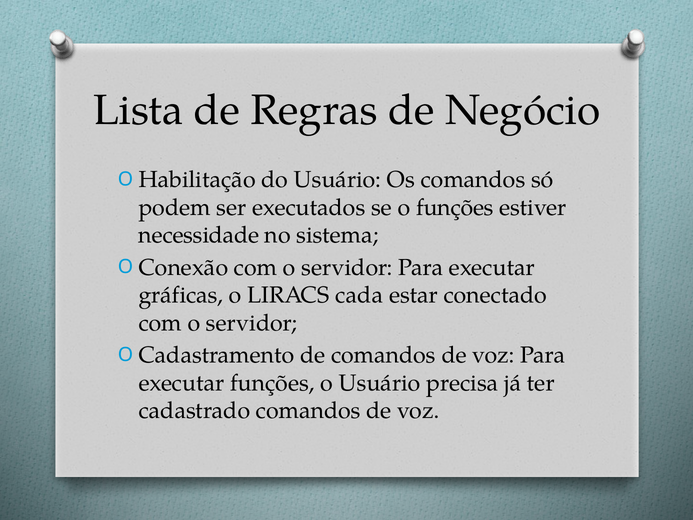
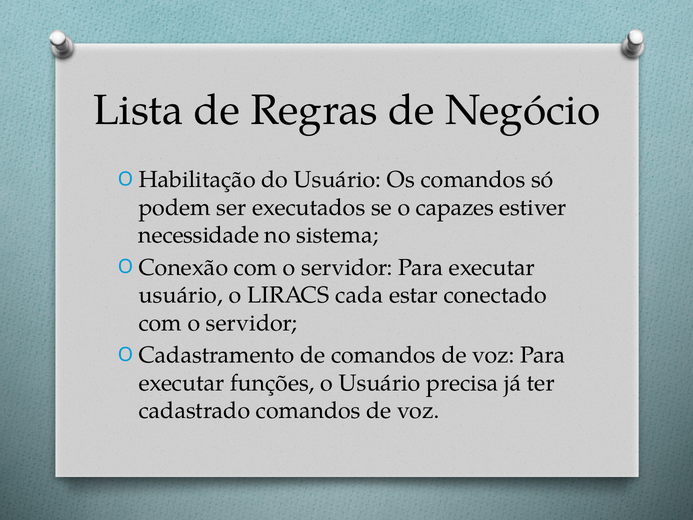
o funções: funções -> capazes (455, 207)
gráficas: gráficas -> usuário (181, 295)
